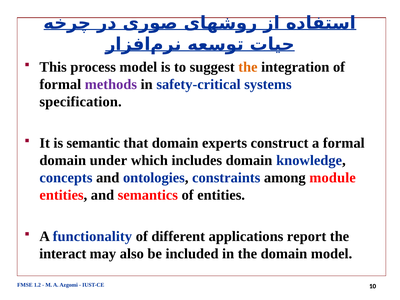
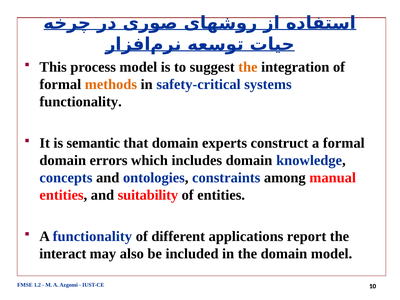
methods colour: purple -> orange (111, 84)
specification: specification -> functionality (81, 102)
under: under -> errors (109, 160)
module: module -> manual (333, 178)
semantics: semantics -> suitability (148, 195)
